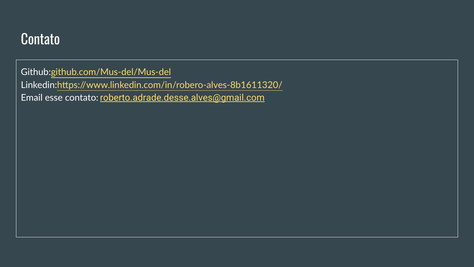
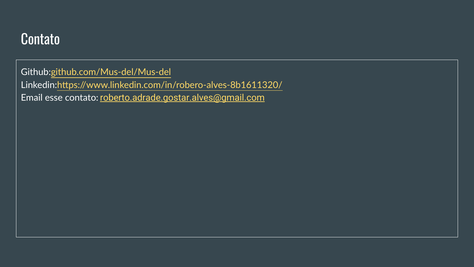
roberto.adrade.desse.alves@gmail.com: roberto.adrade.desse.alves@gmail.com -> roberto.adrade.gostar.alves@gmail.com (182, 98)
